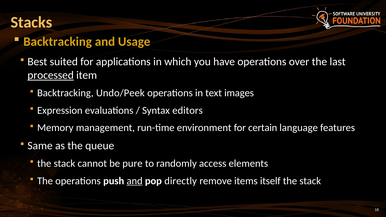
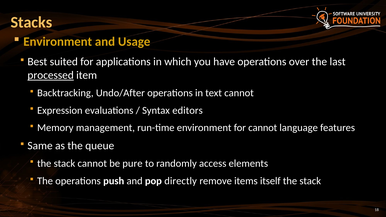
Backtracking: Backtracking -> Environment (58, 42)
Undo/Peek: Undo/Peek -> Undo/After (120, 93)
text images: images -> cannot (239, 93)
for certain: certain -> cannot (263, 128)
and underline: present -> none (135, 181)
